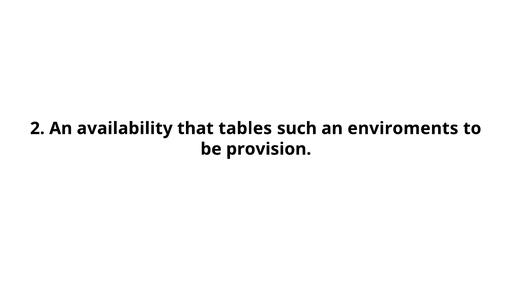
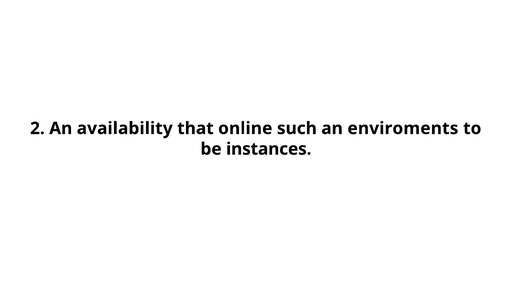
tables: tables -> online (245, 129)
provision: provision -> instances (269, 149)
